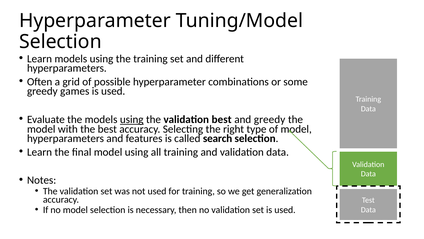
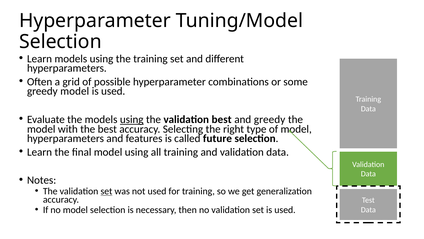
greedy games: games -> model (75, 91)
search: search -> future (217, 138)
set underline: none -> present (106, 191)
